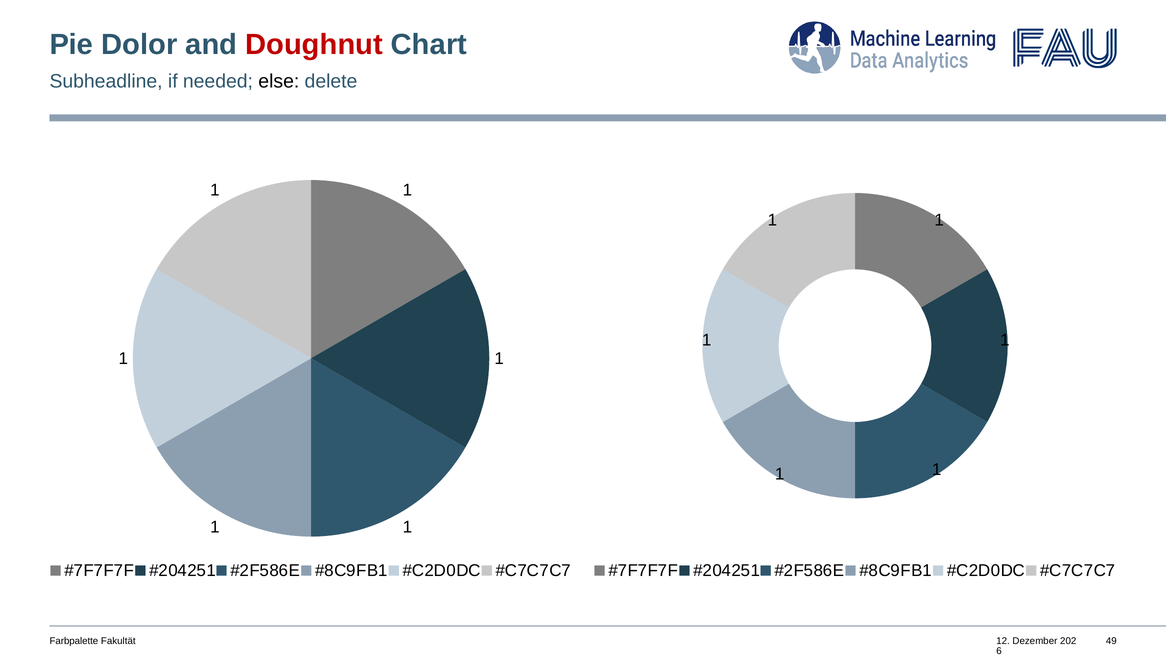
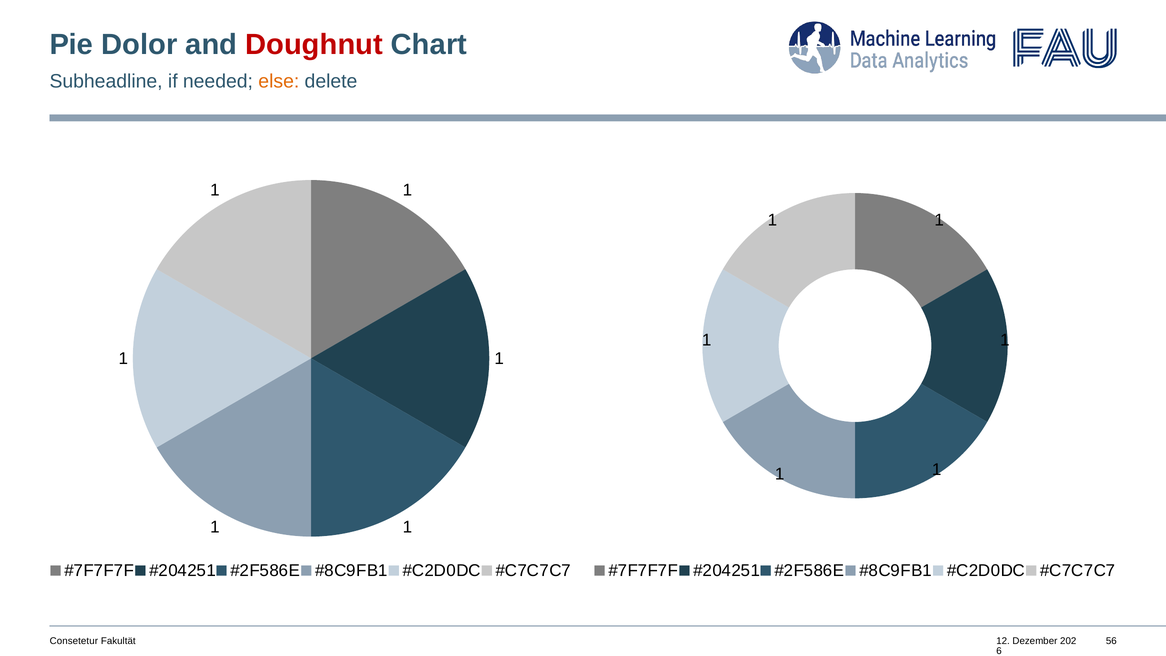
else colour: black -> orange (279, 81)
Farbpalette: Farbpalette -> Consetetur (74, 641)
49: 49 -> 56 (1111, 641)
